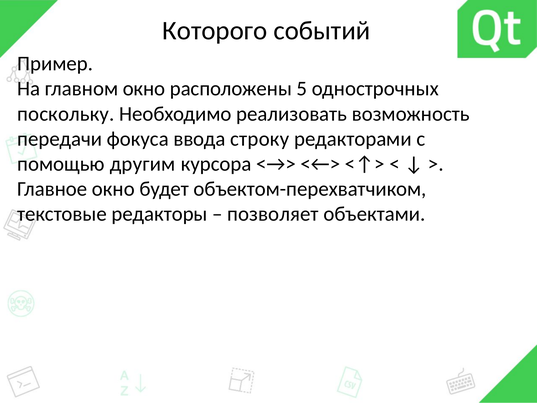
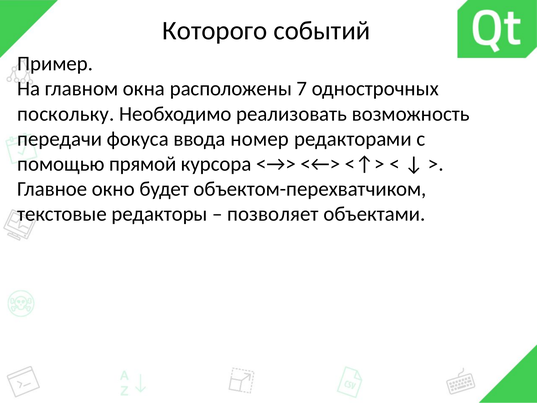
главном окно: окно -> окна (144, 89)
5: 5 -> 7 (302, 89)
строку: строку -> номер (260, 139)
другим: другим -> прямой (143, 164)
